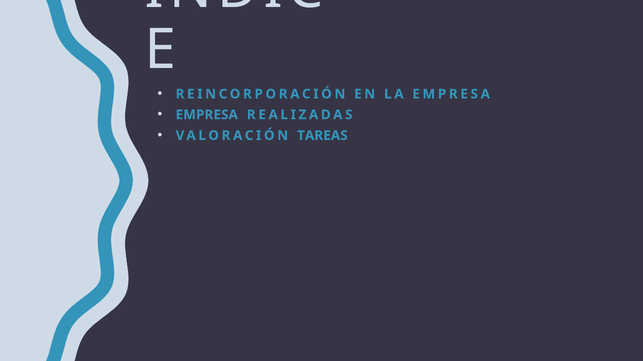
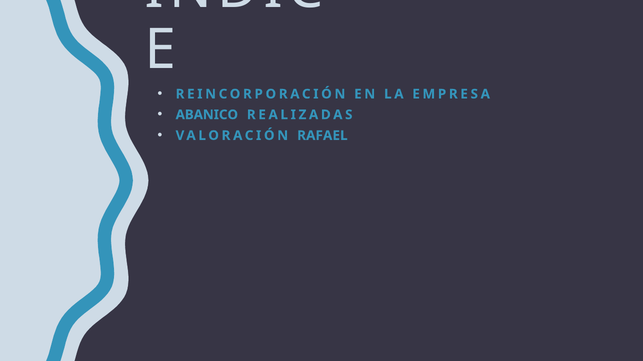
EMPRESA: EMPRESA -> ABANICO (207, 115)
TAREAS: TAREAS -> RAFAEL (322, 136)
